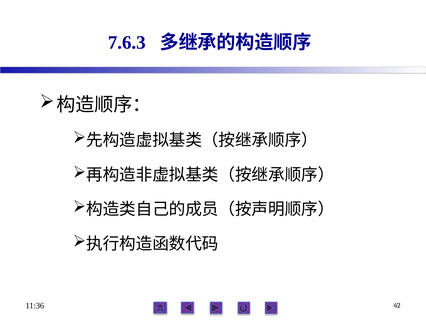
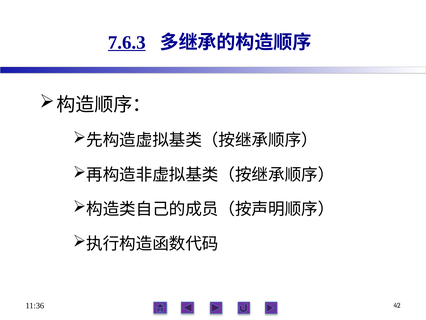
7.6.3 underline: none -> present (127, 42)
